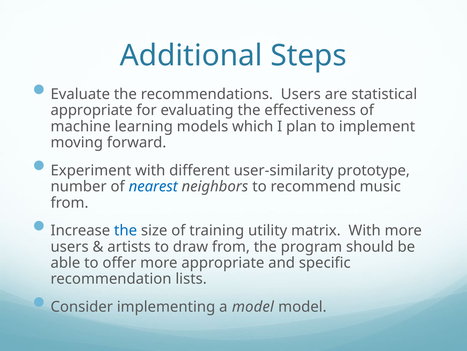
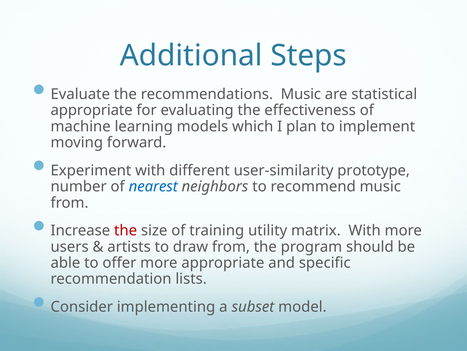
recommendations Users: Users -> Music (301, 94)
the colour: blue -> red (126, 230)
a model: model -> subset (253, 306)
